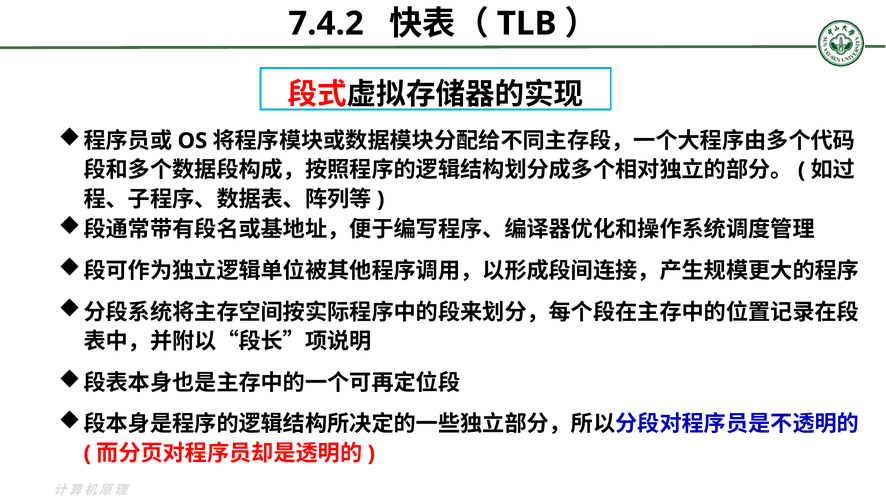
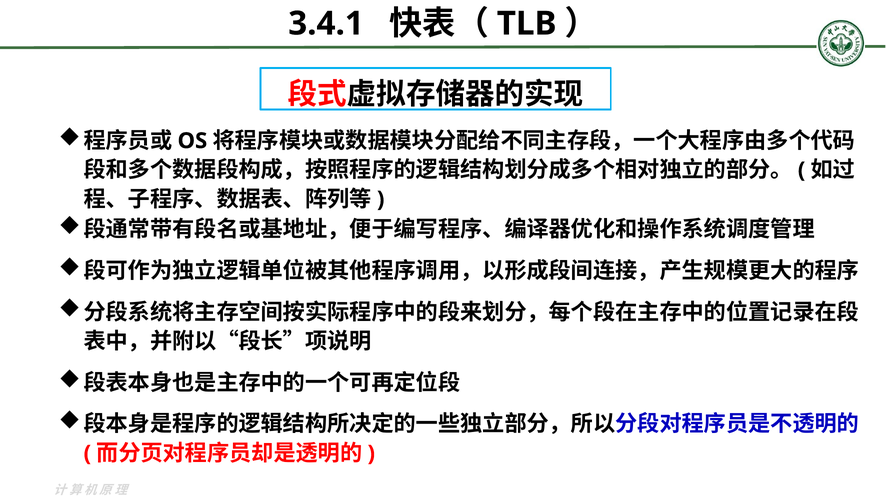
7.4.2: 7.4.2 -> 3.4.1 (326, 24)
